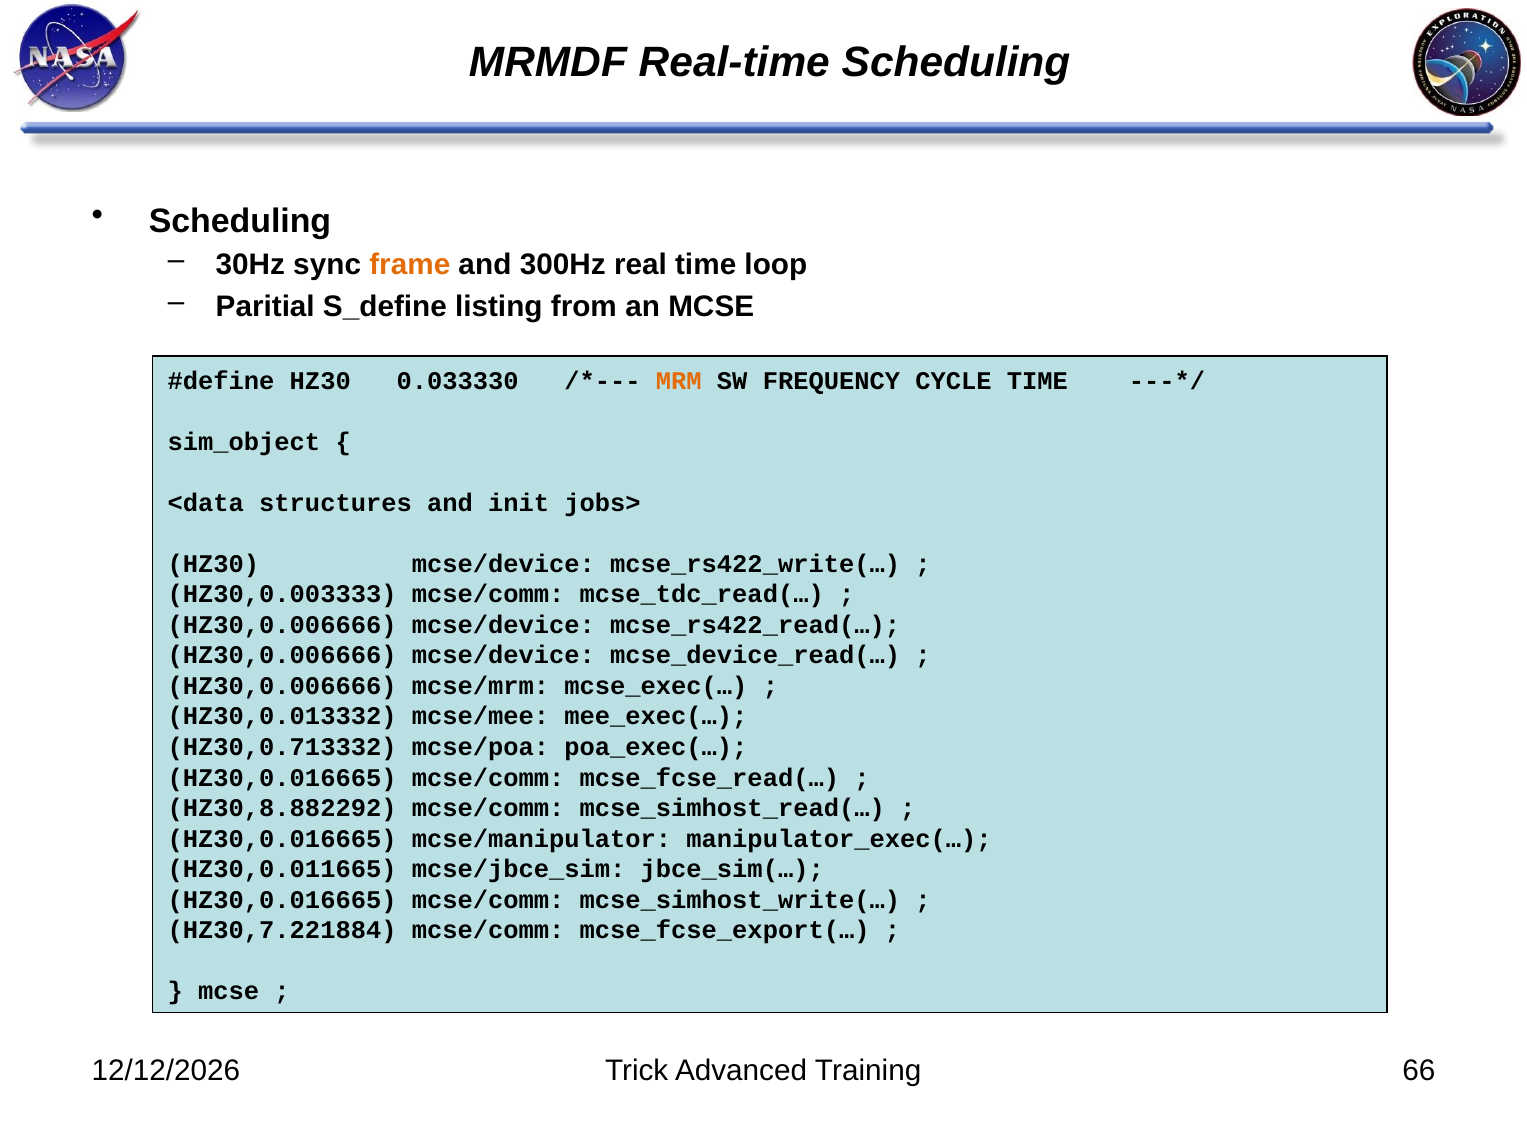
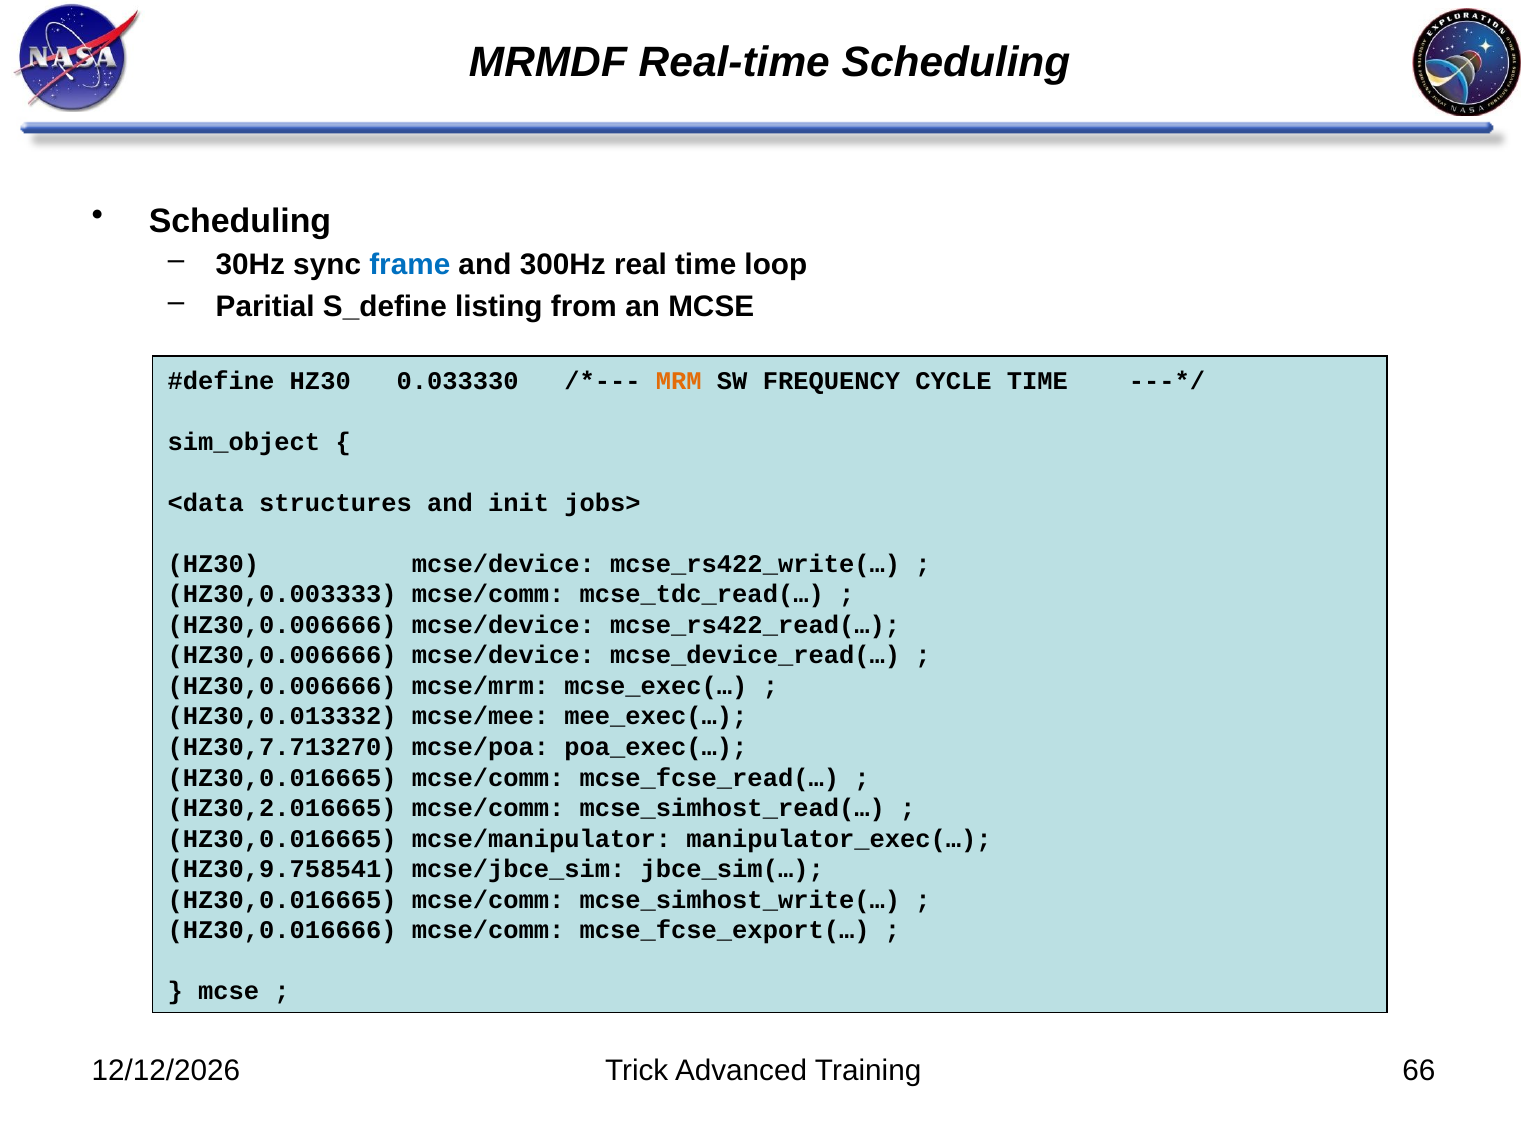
frame colour: orange -> blue (410, 265)
HZ30,0.713332: HZ30,0.713332 -> HZ30,7.713270 (282, 747)
HZ30,8.882292: HZ30,8.882292 -> HZ30,2.016665 (282, 808)
HZ30,0.011665: HZ30,0.011665 -> HZ30,9.758541 (282, 869)
HZ30,7.221884: HZ30,7.221884 -> HZ30,0.016666 (282, 931)
